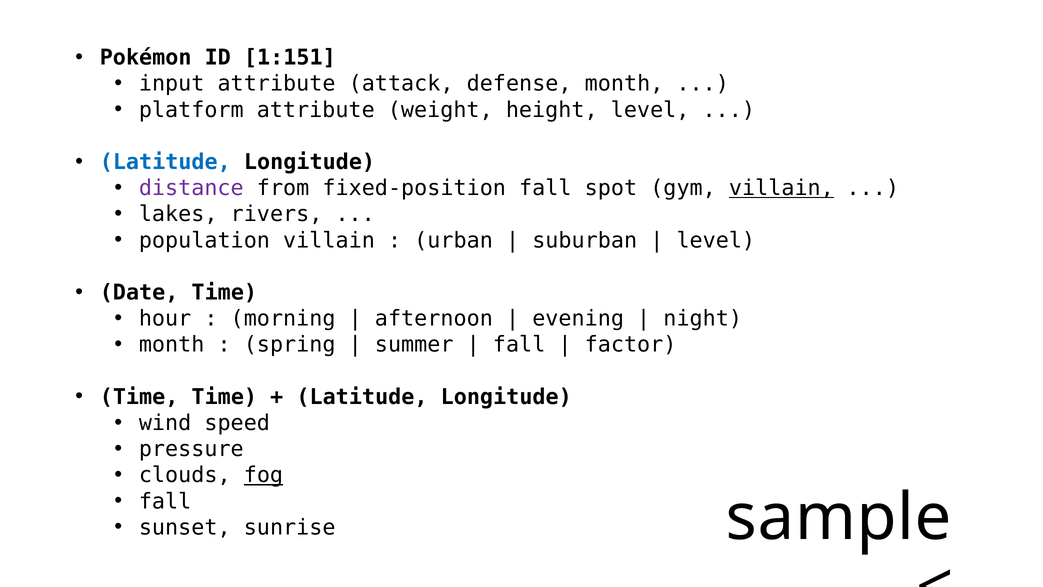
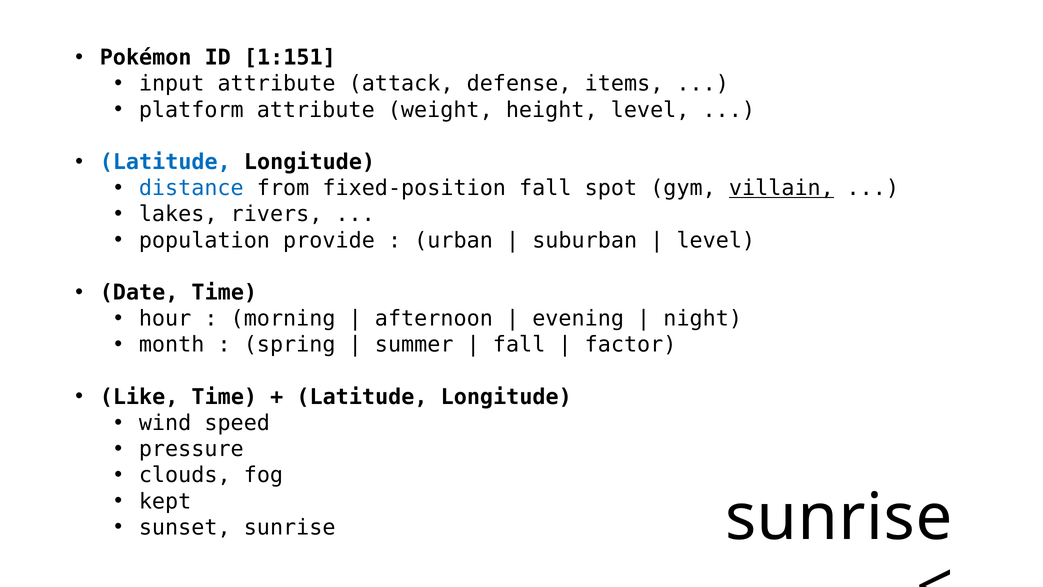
defense month: month -> items (624, 84)
distance colour: purple -> blue (191, 188)
population villain: villain -> provide (329, 240)
Time: Time -> Like (139, 397)
fog underline: present -> none (263, 475)
fall: fall -> kept (165, 501)
sample: sample -> sunrise (839, 517)
